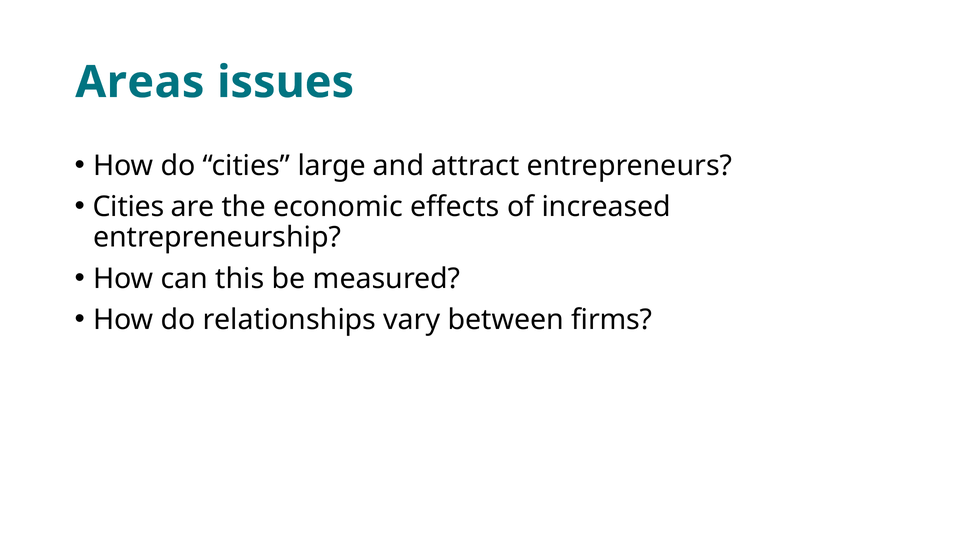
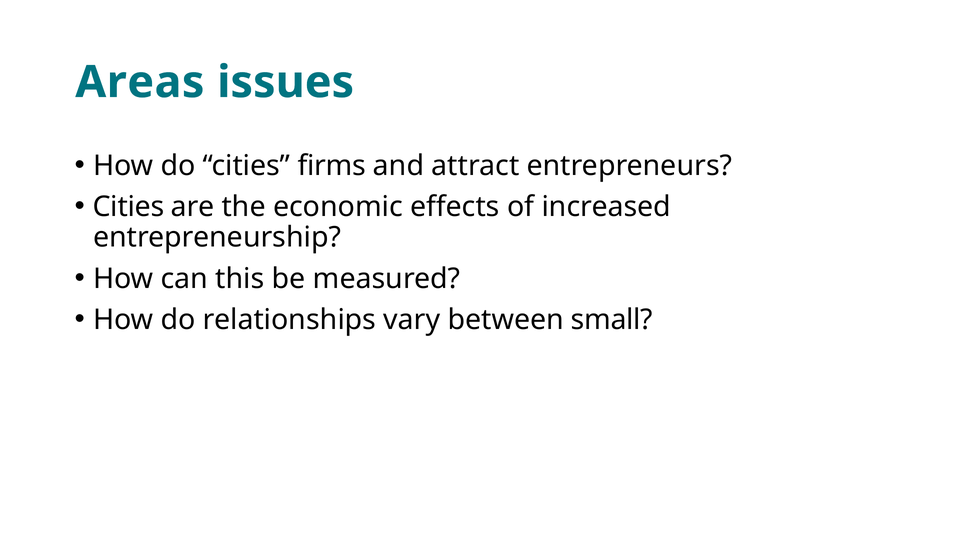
large: large -> firms (332, 166)
firms: firms -> small (612, 320)
